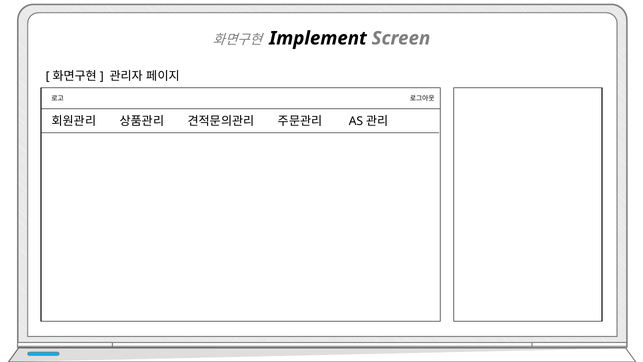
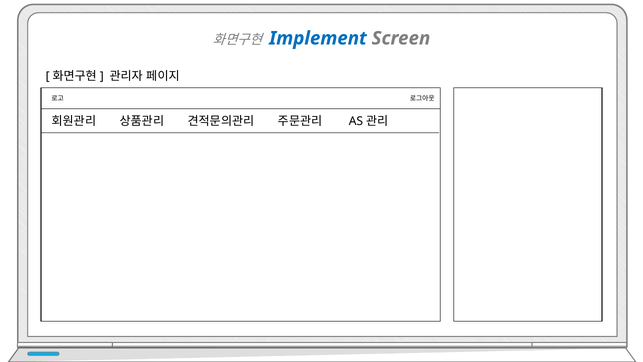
Implement colour: black -> blue (318, 38)
